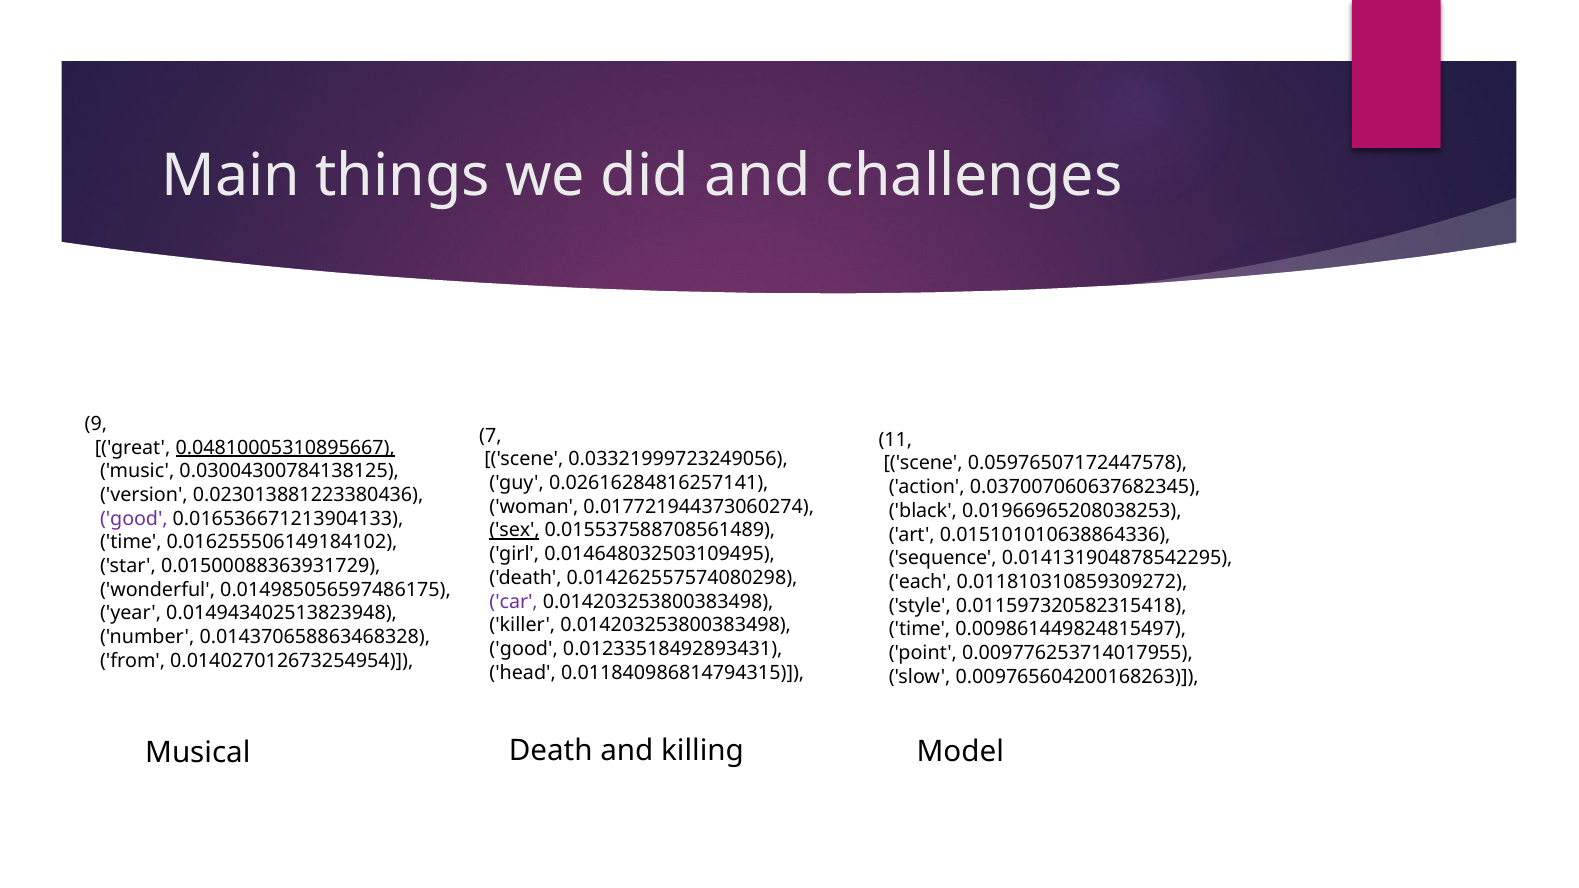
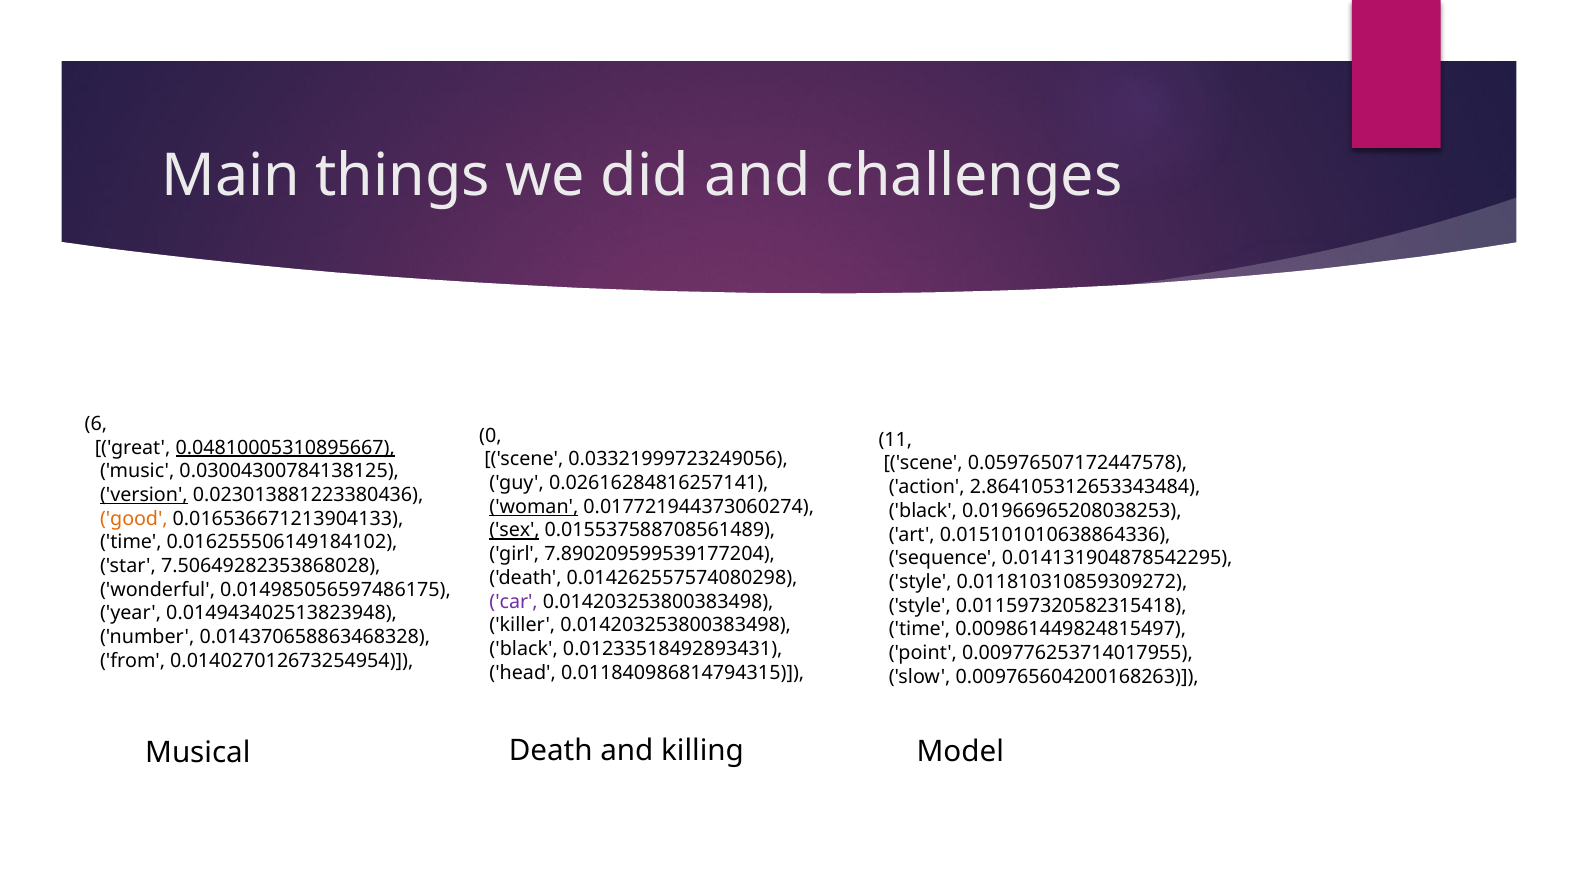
9: 9 -> 6 (96, 424)
7: 7 -> 0 (490, 436)
0.037007060637682345: 0.037007060637682345 -> 2.864105312653343484 (1085, 487)
version underline: none -> present (144, 495)
woman underline: none -> present (534, 507)
good colour: purple -> orange (134, 519)
0.014648032503109495: 0.014648032503109495 -> 7.890209599539177204 (660, 554)
0.01500088363931729: 0.01500088363931729 -> 7.50649282353868028 (271, 566)
each: each -> style (920, 582)
good: good -> black (524, 649)
